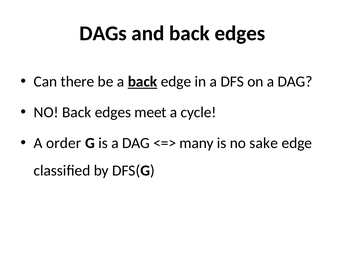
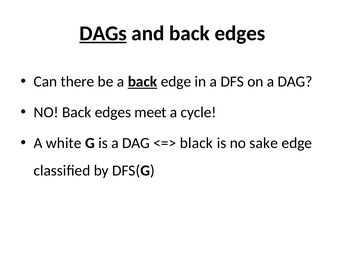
DAGs underline: none -> present (103, 33)
order: order -> white (64, 143)
many: many -> black (196, 143)
